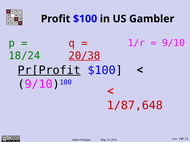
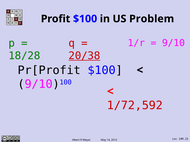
Gambler: Gambler -> Problem (152, 19)
18/24: 18/24 -> 18/28 (24, 56)
Pr[Profit underline: present -> none (49, 70)
1/87,648: 1/87,648 -> 1/72,592 (135, 106)
